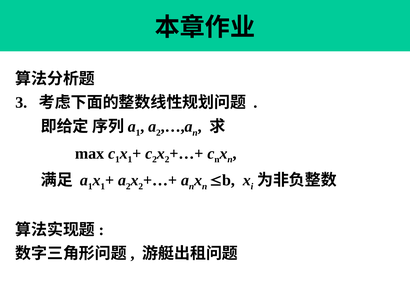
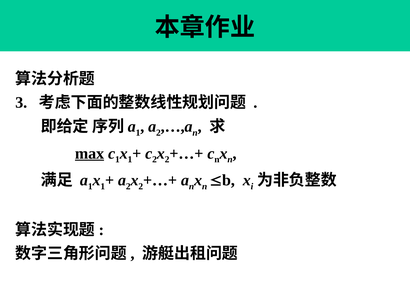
max underline: none -> present (90, 153)
